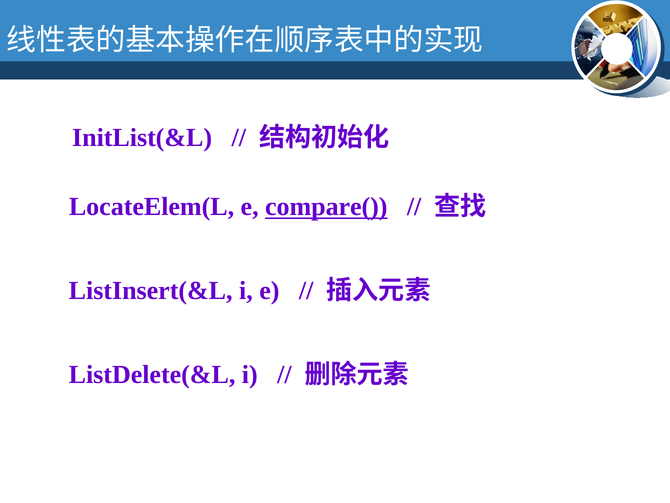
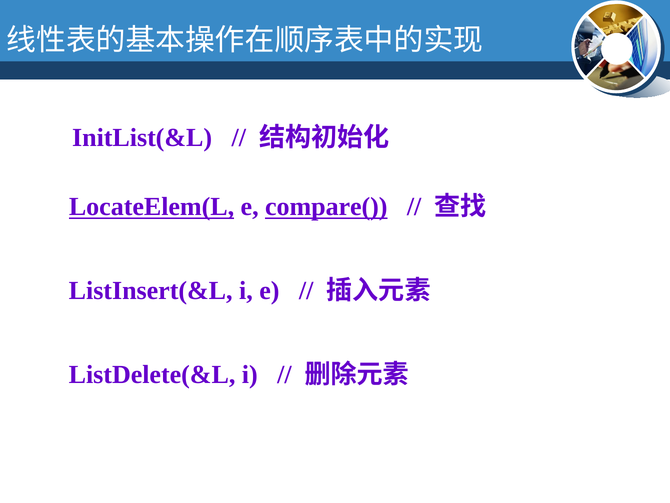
LocateElem(L underline: none -> present (152, 207)
